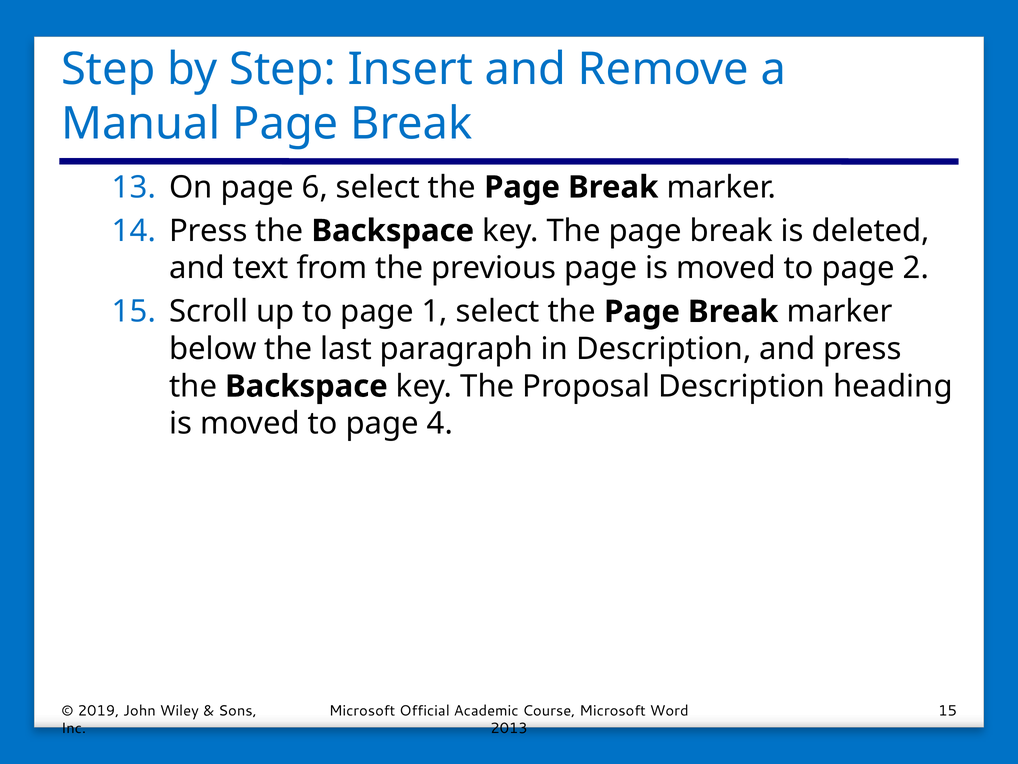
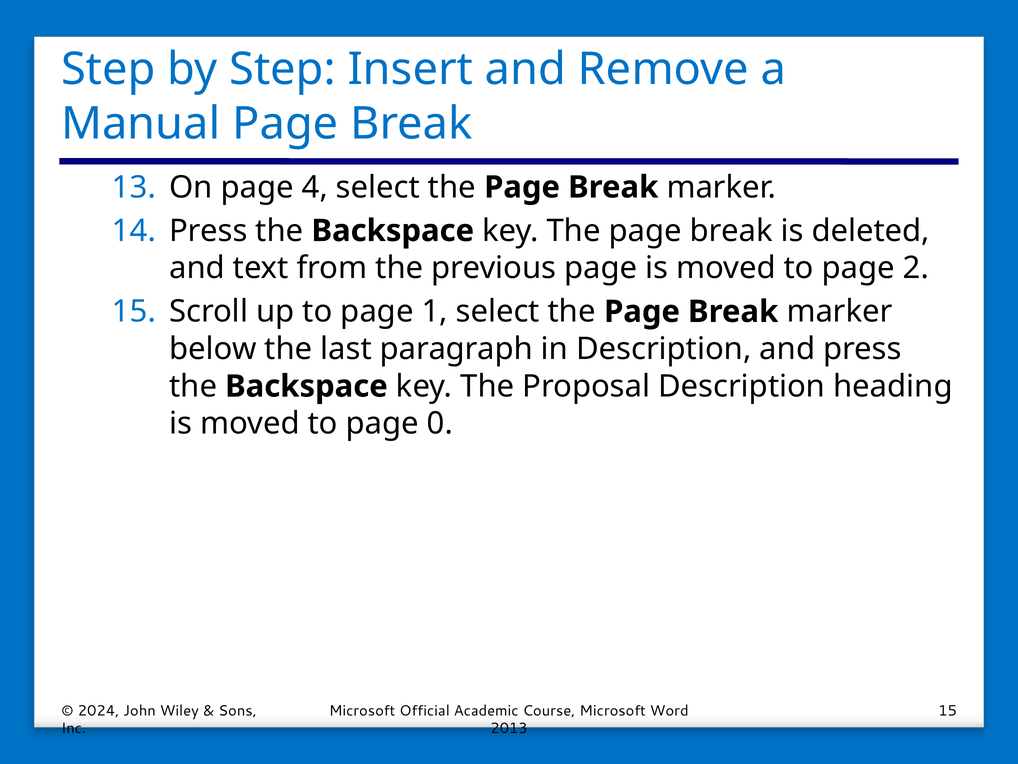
6: 6 -> 4 (315, 187)
4: 4 -> 0 (440, 423)
2019: 2019 -> 2024 (98, 710)
